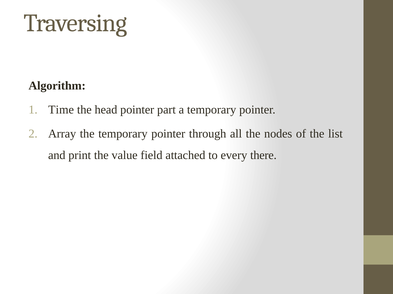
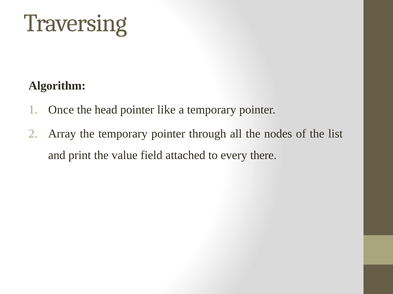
Time: Time -> Once (61, 110)
part: part -> like (166, 110)
